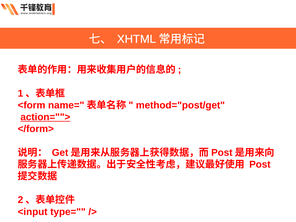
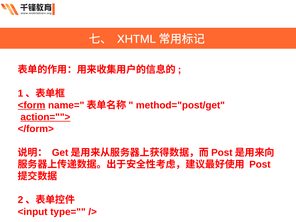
<form underline: none -> present (32, 105)
